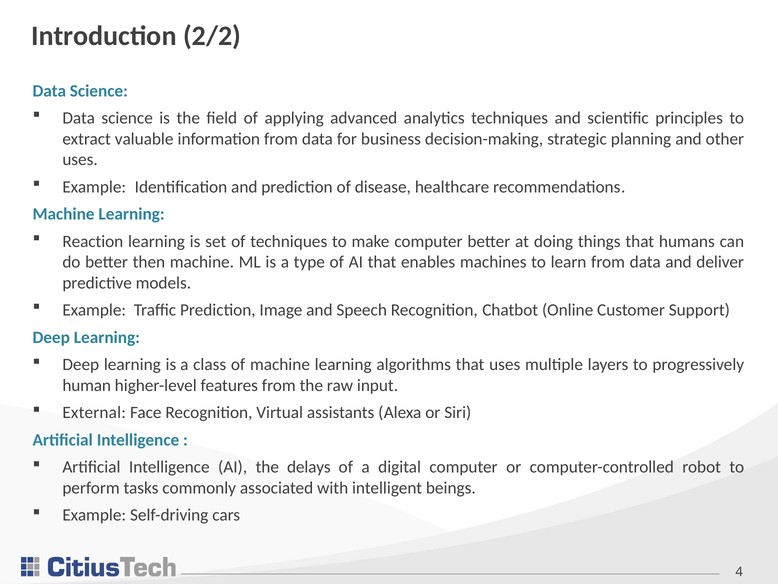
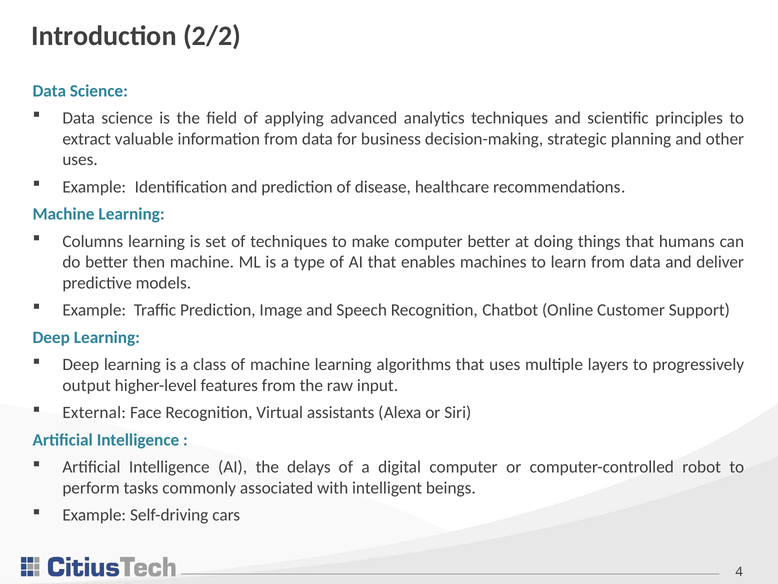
Reaction: Reaction -> Columns (93, 241)
human: human -> output (87, 385)
